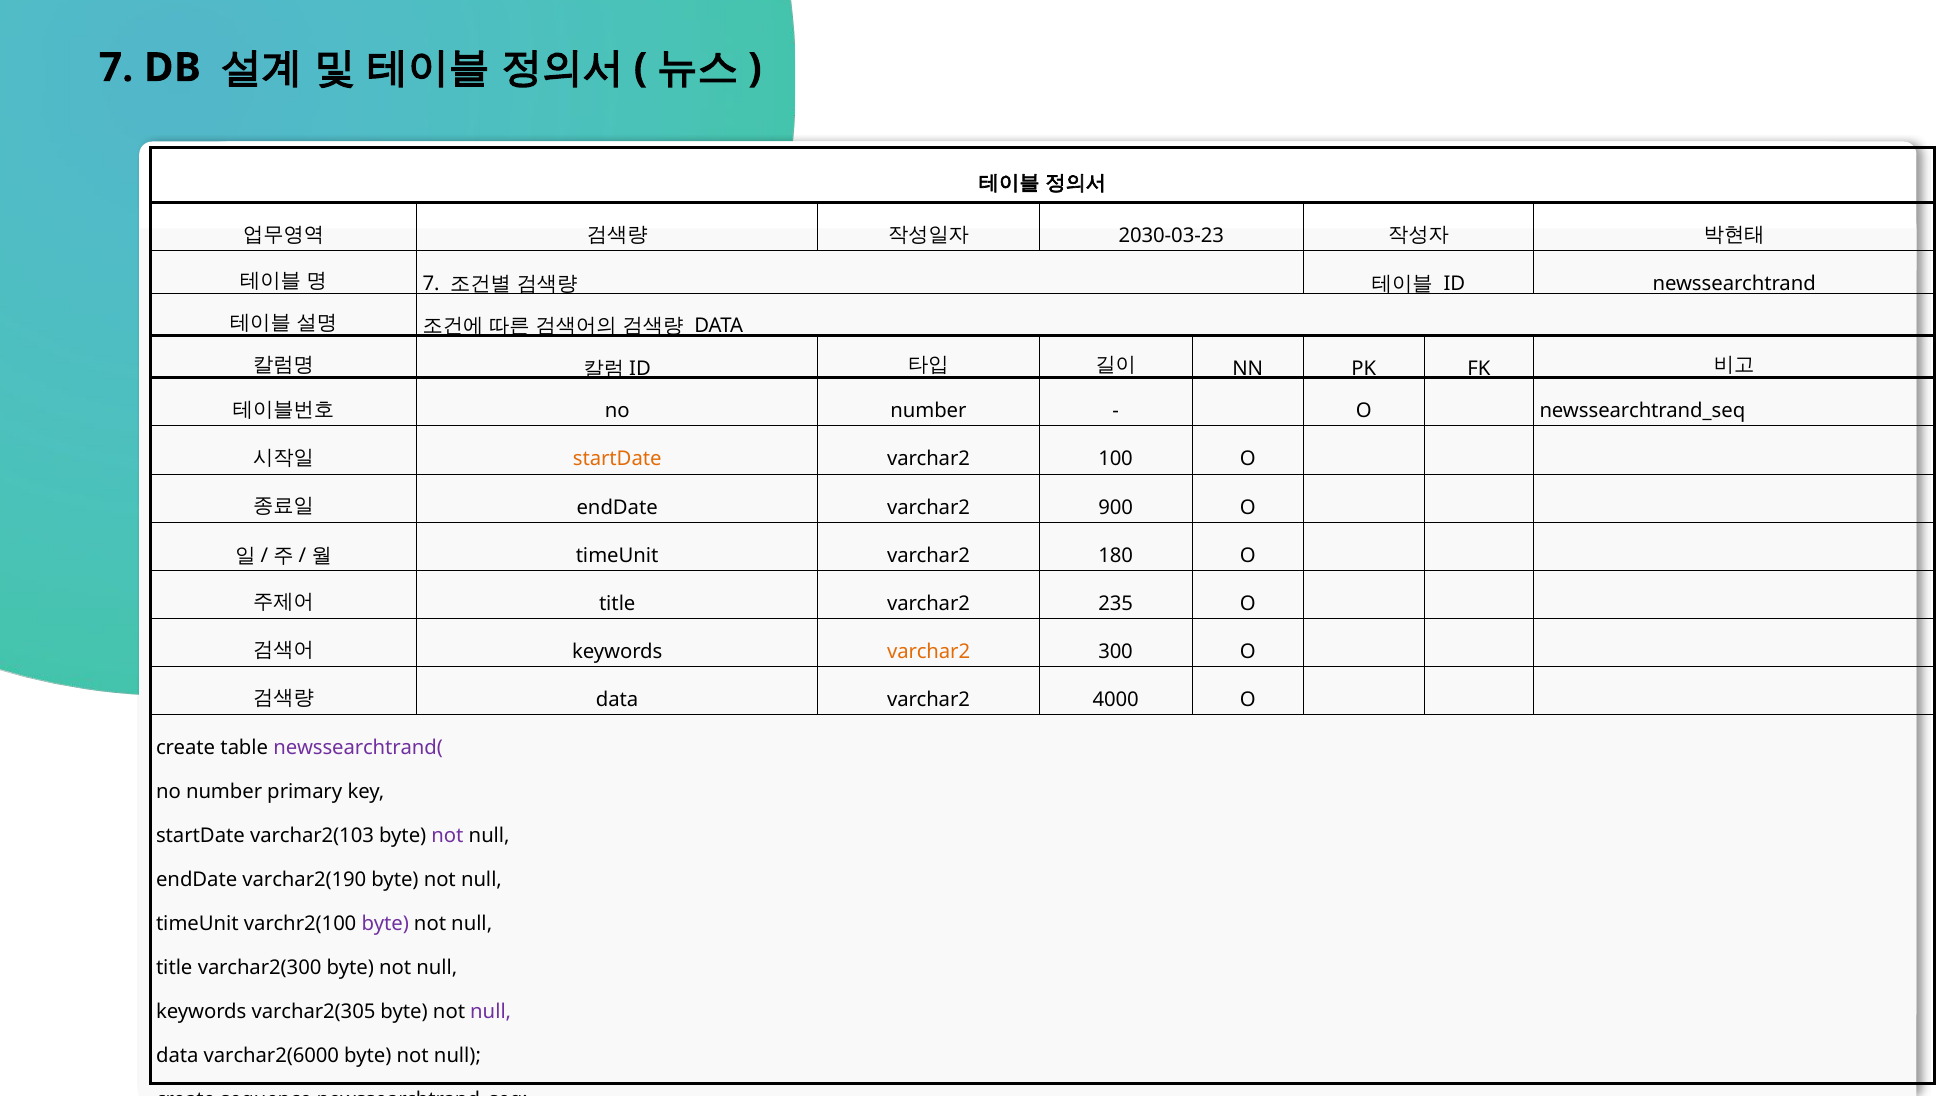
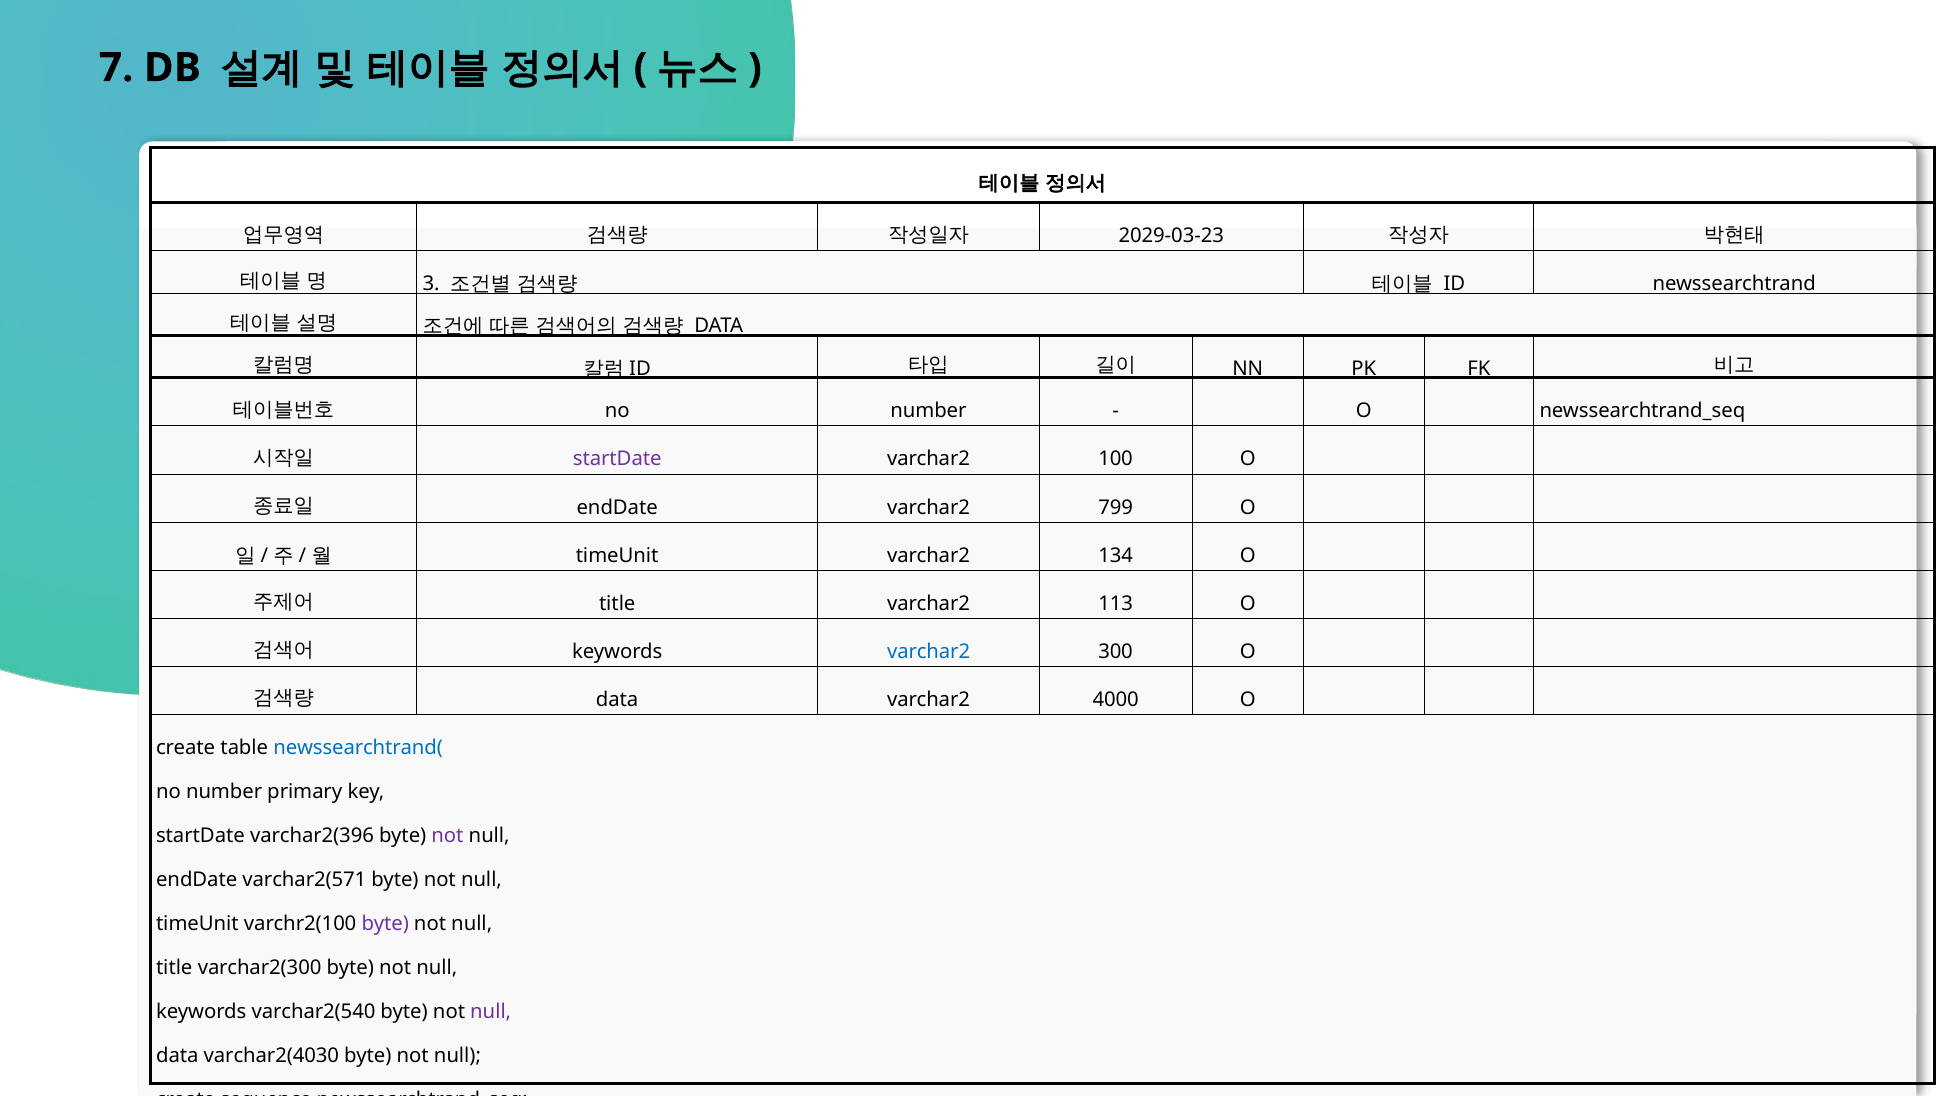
2030-03-23: 2030-03-23 -> 2029-03-23 (1171, 236)
7: 7 -> 3 (431, 284)
startDate colour: orange -> purple (617, 459)
900: 900 -> 799 (1116, 508)
180: 180 -> 134 (1116, 556)
235: 235 -> 113 (1116, 604)
varchar2 colour: orange -> blue (929, 652)
newssearchtrand( colour: purple -> blue (358, 748)
varchar2(103: varchar2(103 -> varchar2(396 (312, 836)
varchar2(190: varchar2(190 -> varchar2(571 (304, 880)
varchar2(305: varchar2(305 -> varchar2(540 (314, 1012)
varchar2(6000: varchar2(6000 -> varchar2(4030 (271, 1057)
